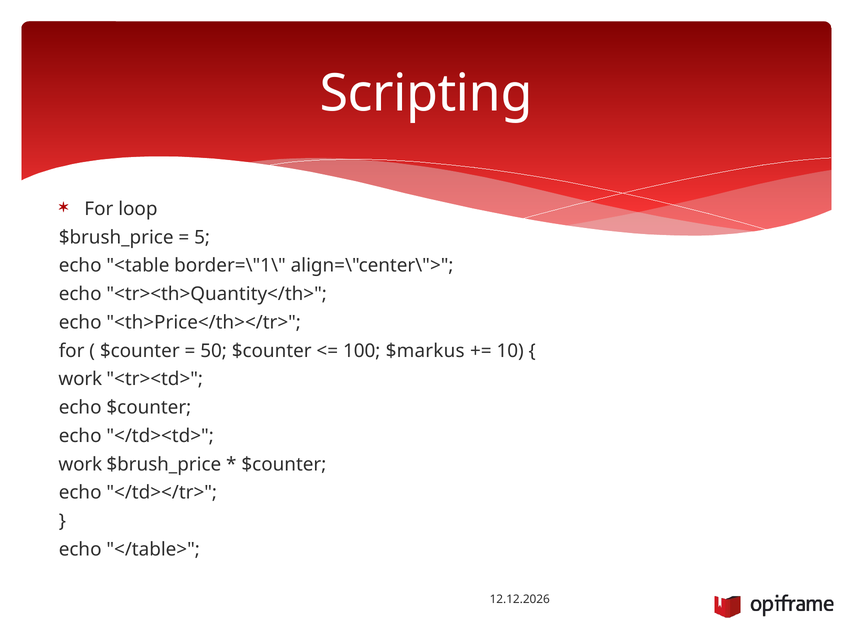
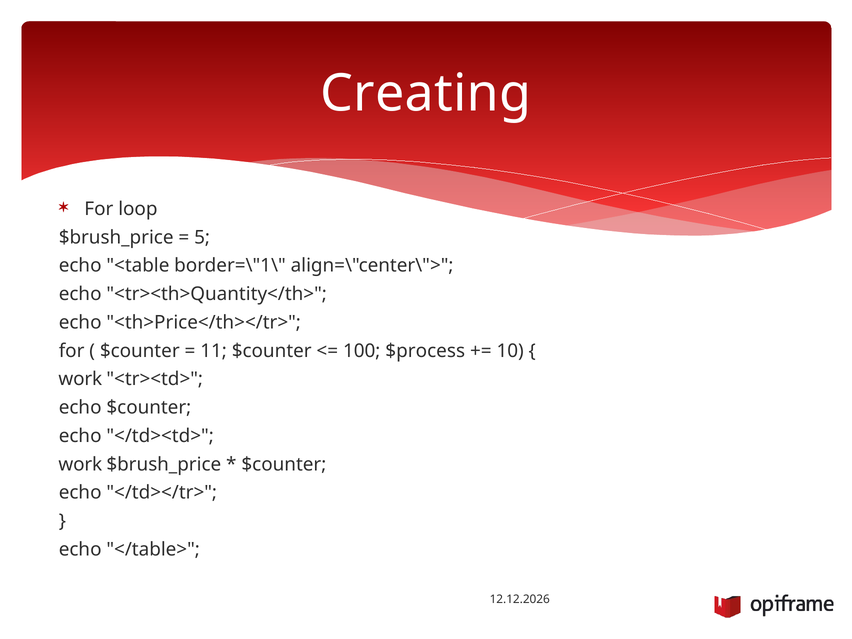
Scripting: Scripting -> Creating (426, 94)
50: 50 -> 11 (214, 351)
$markus: $markus -> $process (425, 351)
